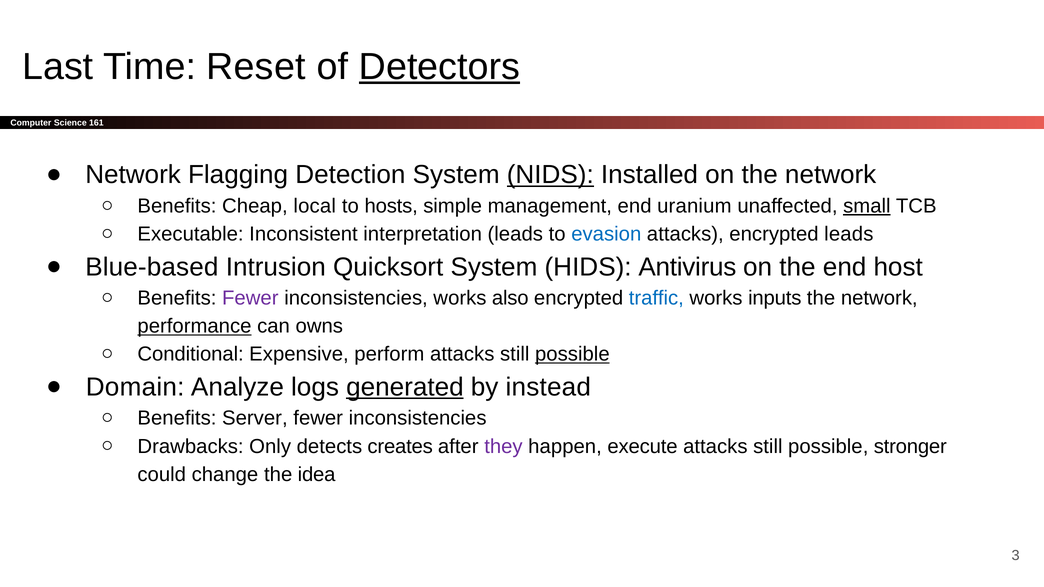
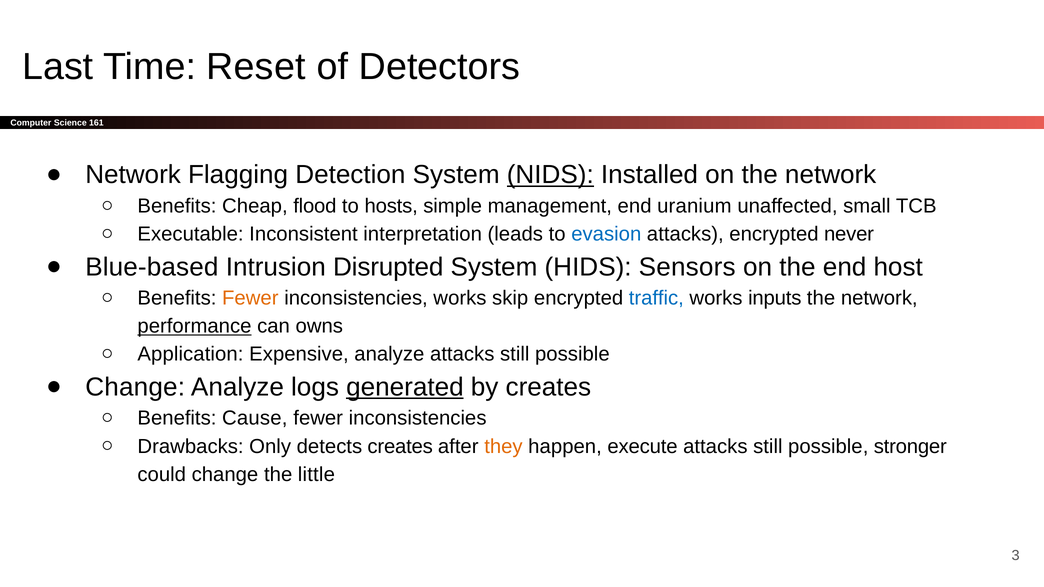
Detectors underline: present -> none (439, 67)
local: local -> flood (315, 206)
small underline: present -> none (867, 206)
encrypted leads: leads -> never (849, 234)
Quicksort: Quicksort -> Disrupted (388, 267)
Antivirus: Antivirus -> Sensors (687, 267)
Fewer colour: purple -> orange (250, 298)
also: also -> skip (510, 298)
Conditional: Conditional -> Application (190, 354)
Expensive perform: perform -> analyze (389, 354)
possible underline: present -> none (572, 354)
Domain: Domain -> Change (135, 387)
by instead: instead -> creates (548, 387)
Server: Server -> Cause (255, 418)
they colour: purple -> orange (503, 447)
idea: idea -> little (316, 475)
